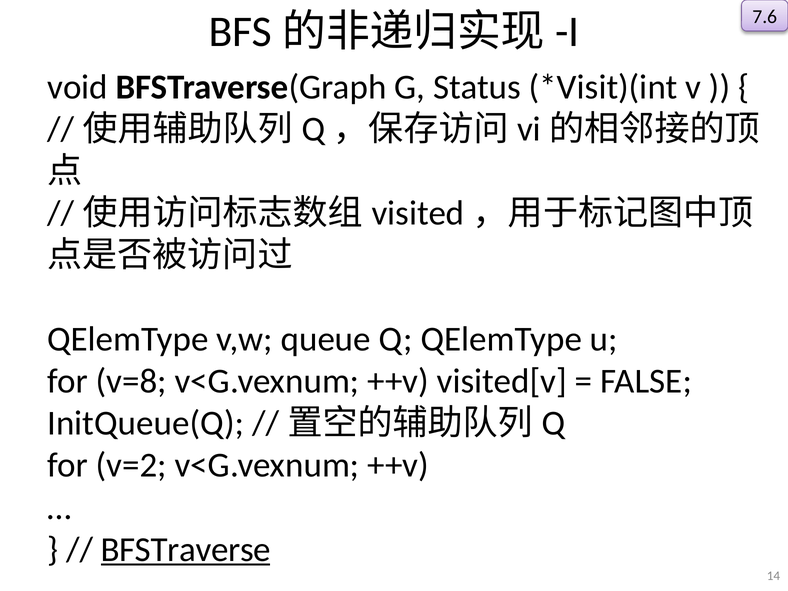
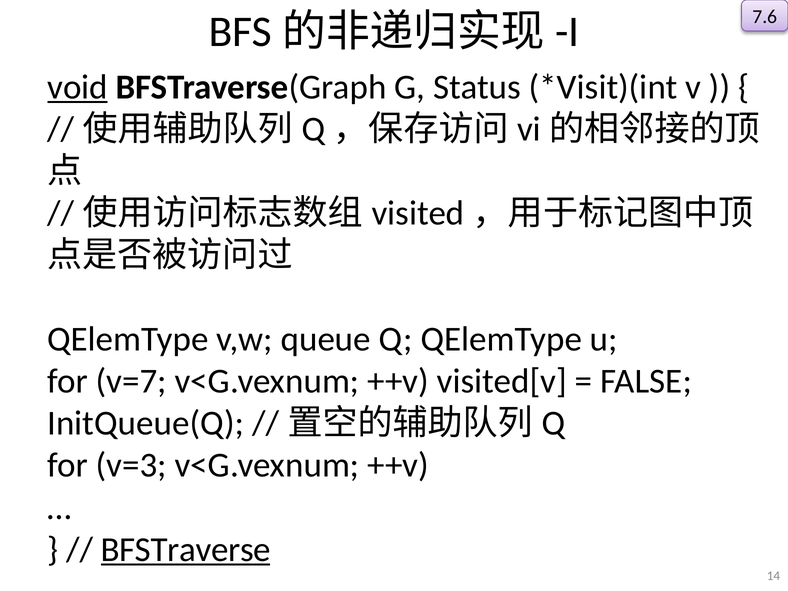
void underline: none -> present (78, 87)
v=8: v=8 -> v=7 (131, 381)
v=2: v=2 -> v=3 (131, 465)
